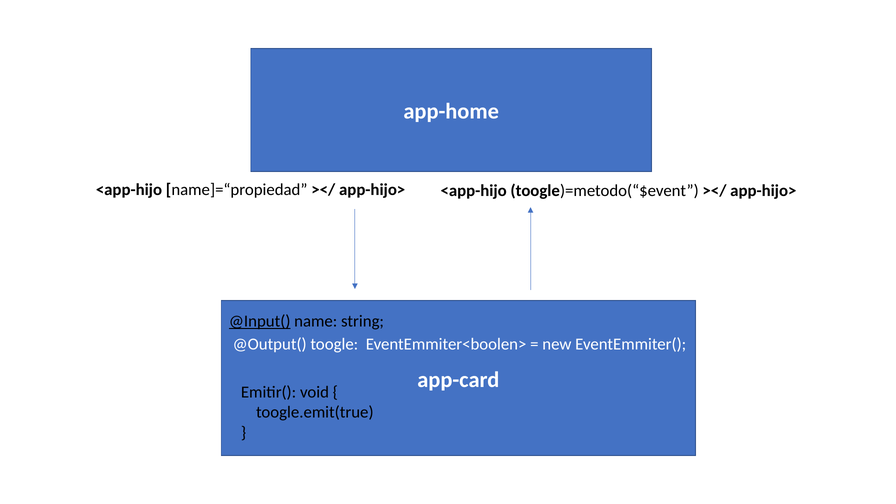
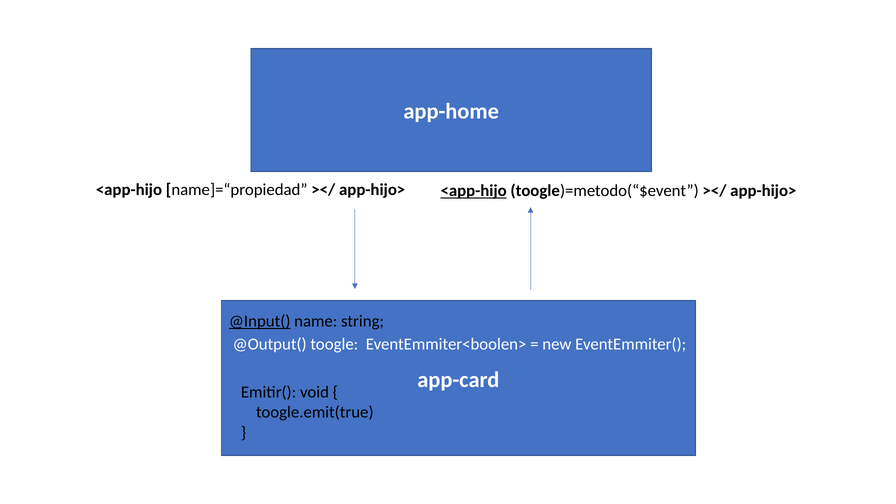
<app-hijo underline: none -> present (474, 191)
